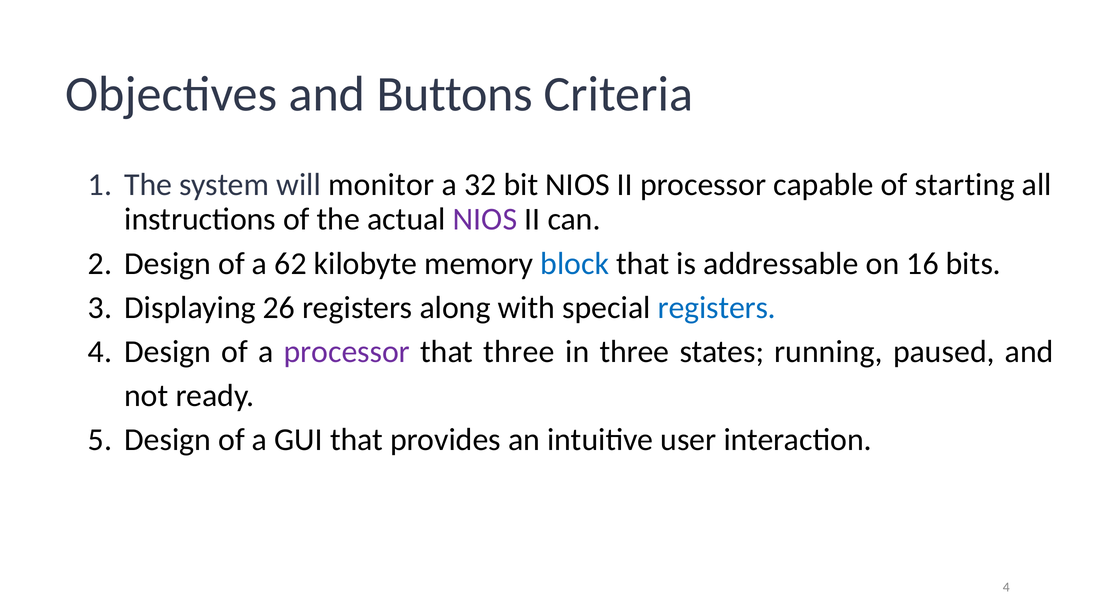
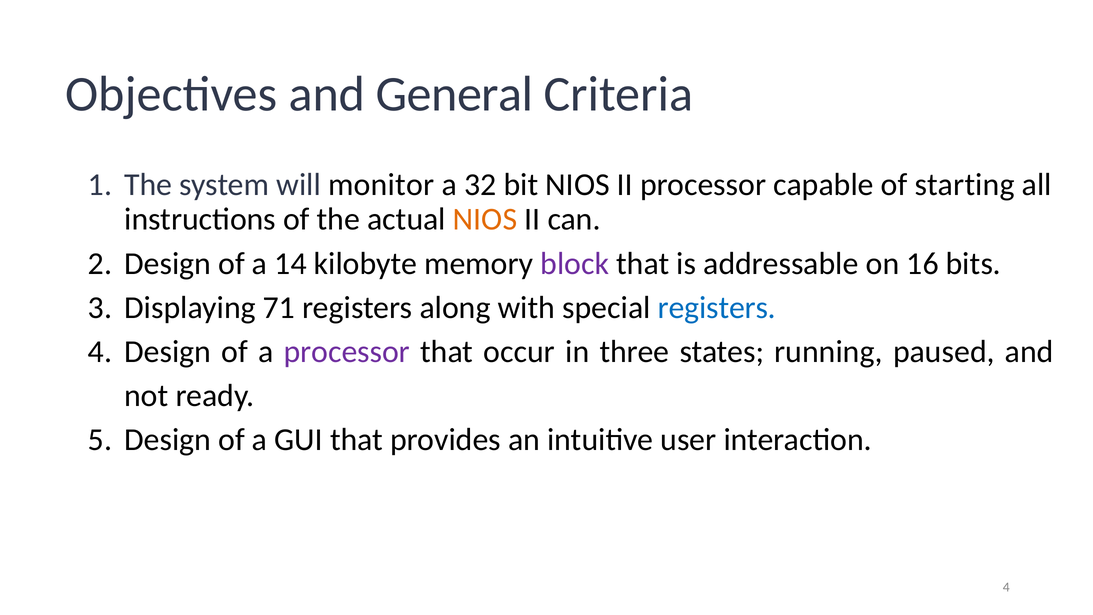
Buttons: Buttons -> General (455, 94)
NIOS colour: purple -> orange (485, 219)
62: 62 -> 14 (291, 264)
block colour: blue -> purple (575, 264)
26: 26 -> 71 (279, 308)
that three: three -> occur (519, 352)
